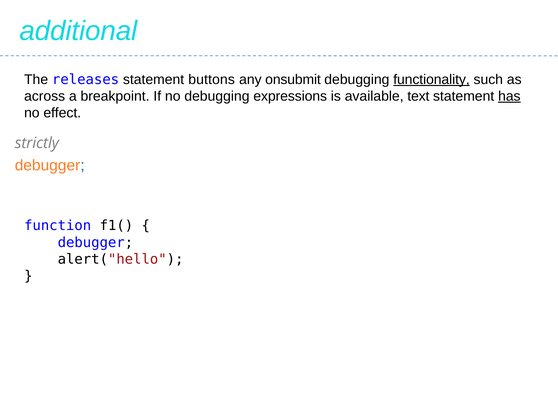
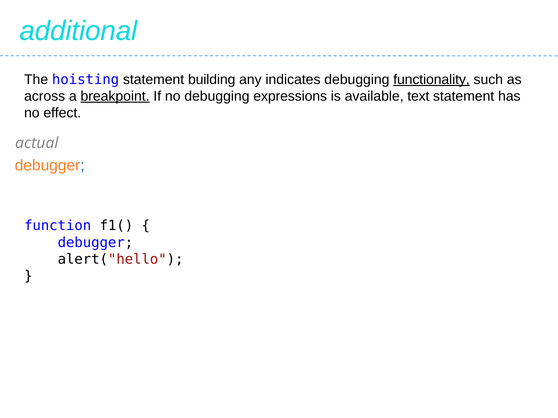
releases: releases -> hoisting (86, 80)
buttons: buttons -> building (212, 80)
onsubmit: onsubmit -> indicates (293, 80)
breakpoint underline: none -> present (115, 96)
has underline: present -> none (509, 96)
strictly: strictly -> actual (37, 143)
